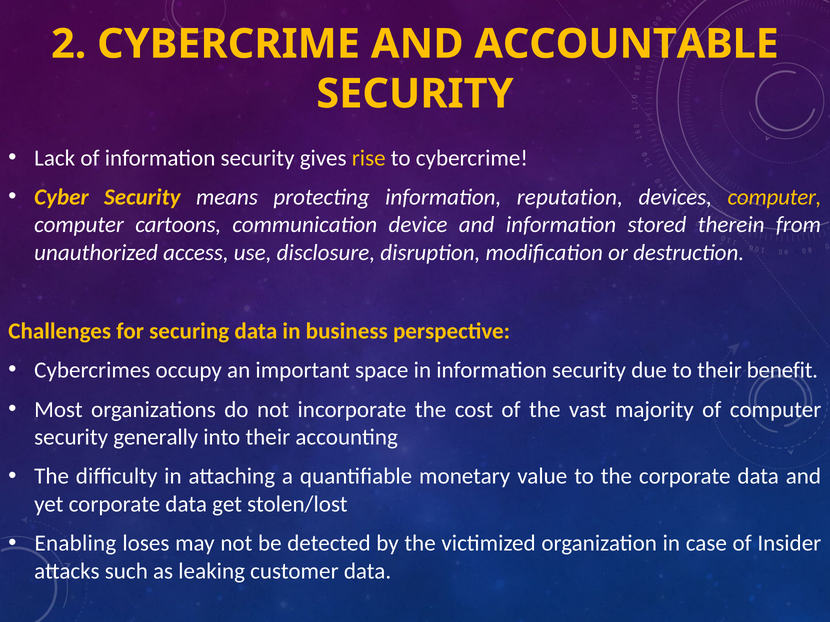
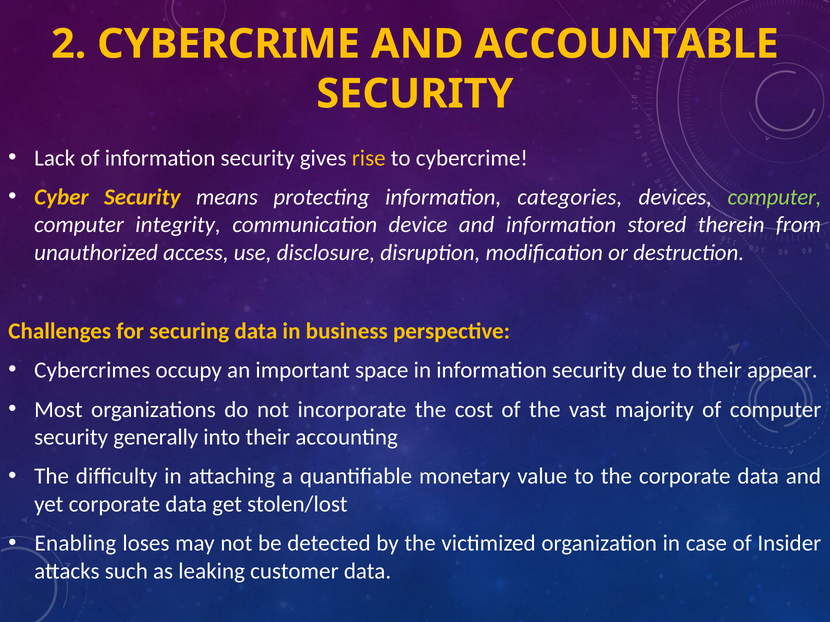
reputation: reputation -> categories (570, 197)
computer colour: yellow -> light green (774, 197)
cartoons: cartoons -> integrity (178, 225)
benefit: benefit -> appear (782, 370)
